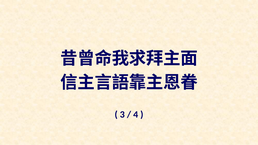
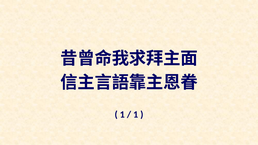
3: 3 -> 1 (122, 115)
4: 4 -> 1 (136, 115)
